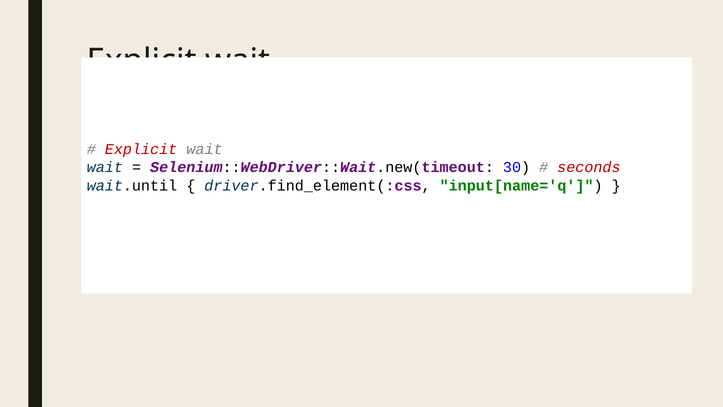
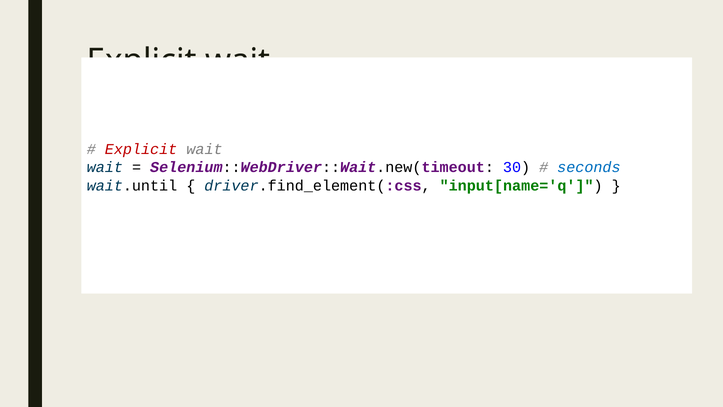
seconds colour: red -> blue (589, 167)
